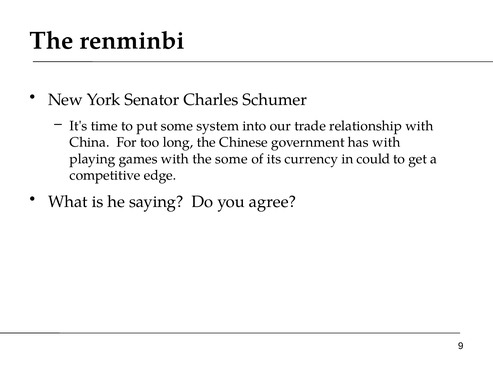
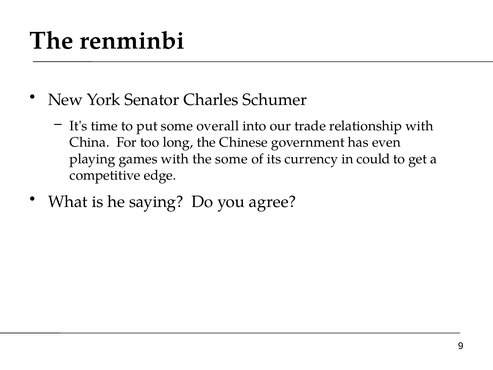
system: system -> overall (218, 126)
has with: with -> even (386, 142)
